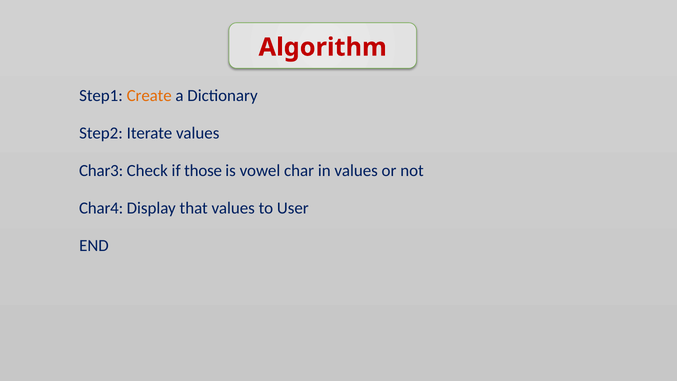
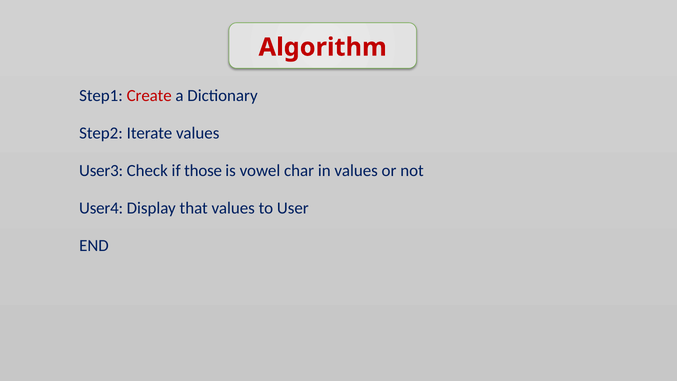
Create colour: orange -> red (149, 96)
Char3: Char3 -> User3 (101, 171)
Char4: Char4 -> User4 (101, 208)
